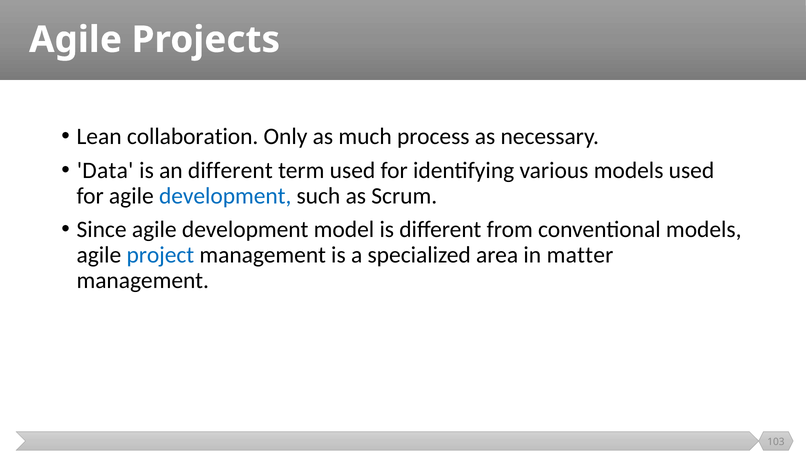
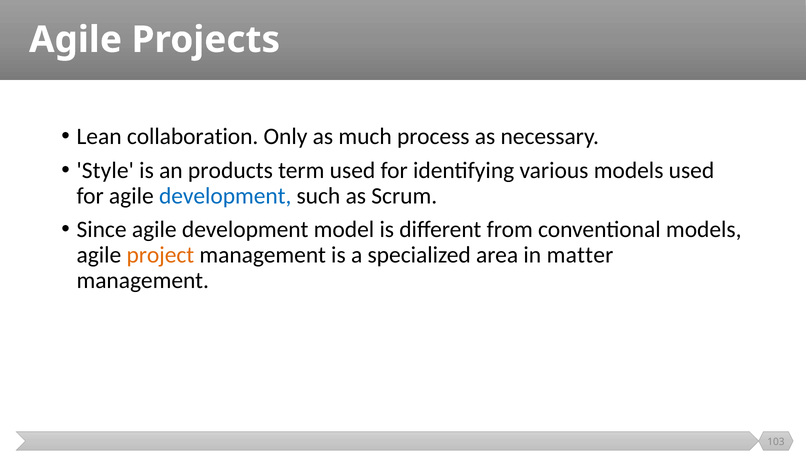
Data: Data -> Style (105, 170)
an different: different -> products (230, 170)
project colour: blue -> orange (160, 255)
